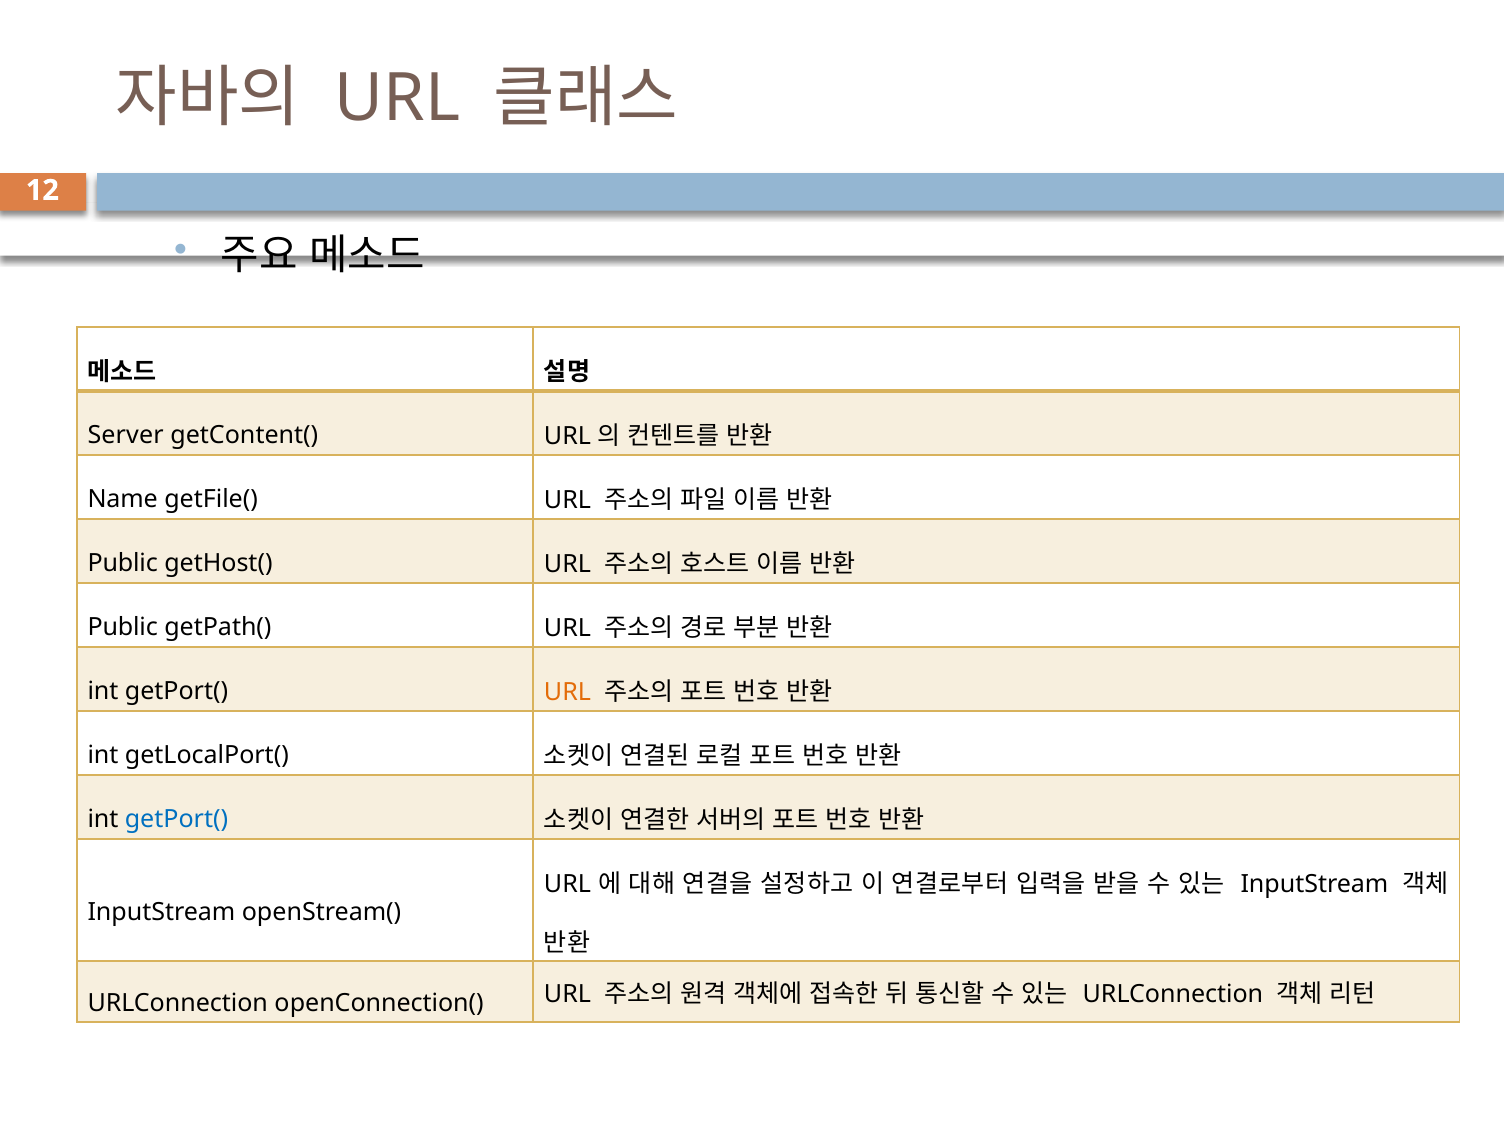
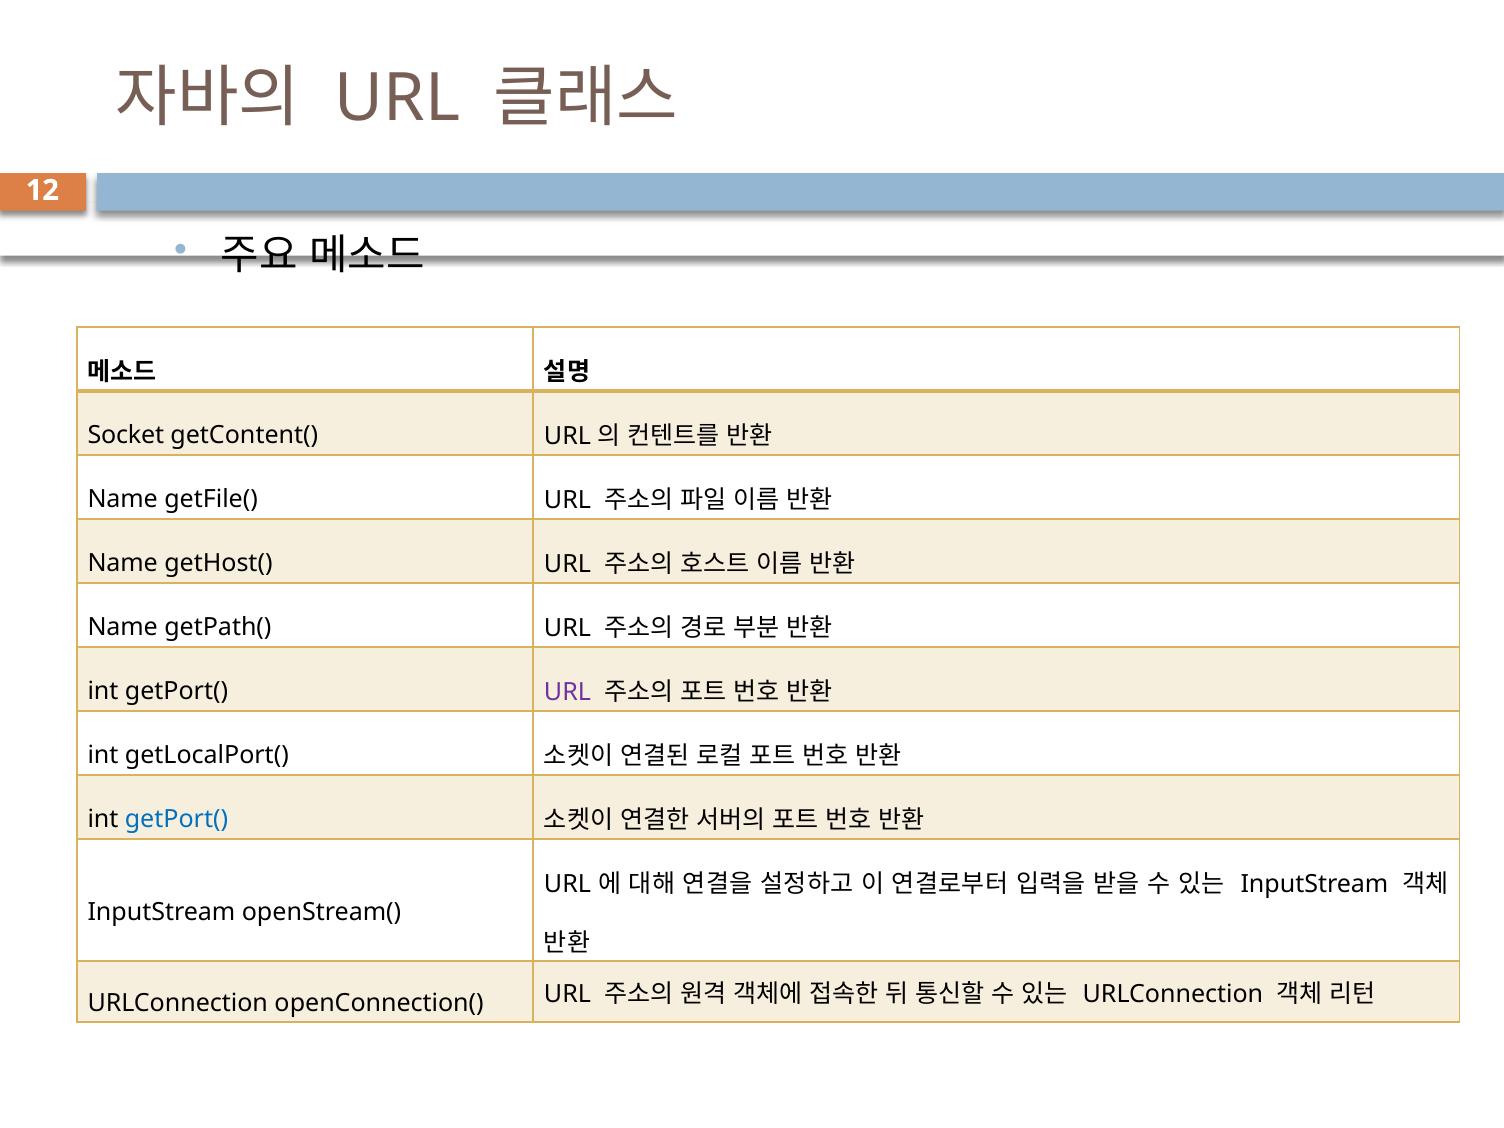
Server: Server -> Socket (126, 435)
Public: Public -> Name (123, 563)
Public: Public -> Name (123, 627)
URL colour: orange -> purple (567, 693)
